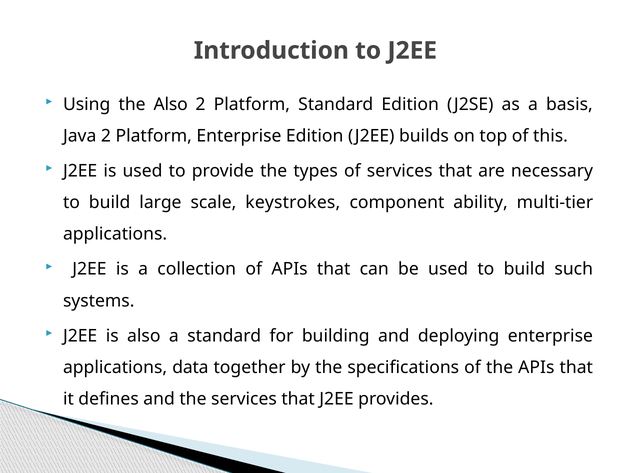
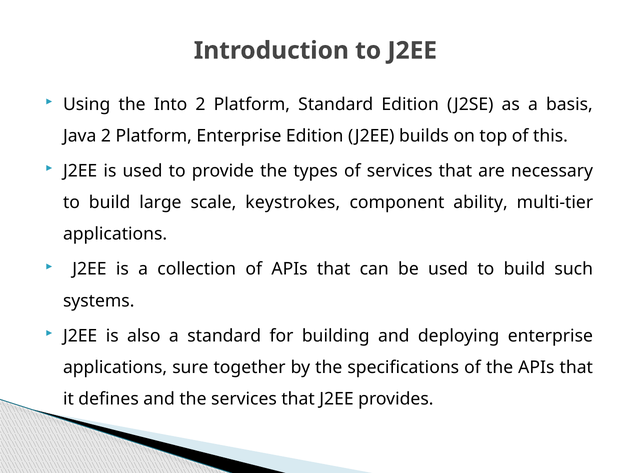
the Also: Also -> Into (171, 104)
data: data -> sure (190, 368)
